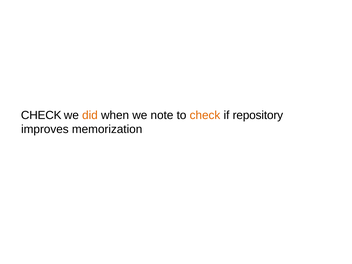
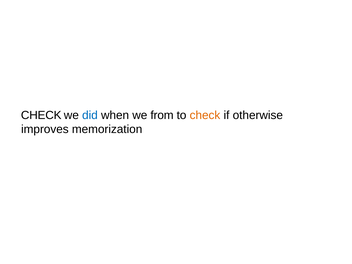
did colour: orange -> blue (90, 115)
note: note -> from (162, 115)
repository: repository -> otherwise (258, 115)
